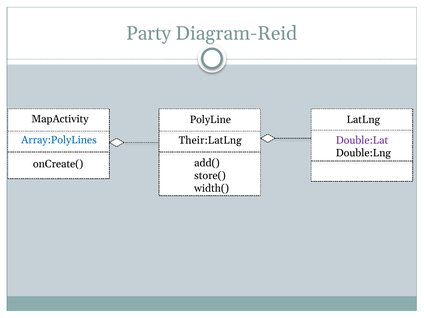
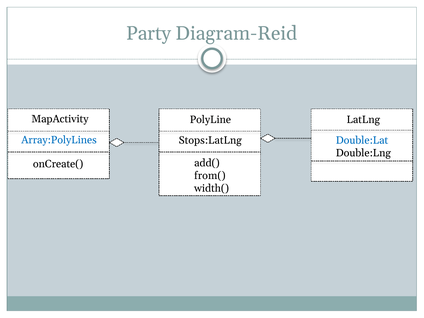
Their:LatLng: Their:LatLng -> Stops:LatLng (210, 140)
Double:Lat colour: purple -> blue (362, 140)
store(: store( -> from( (210, 176)
